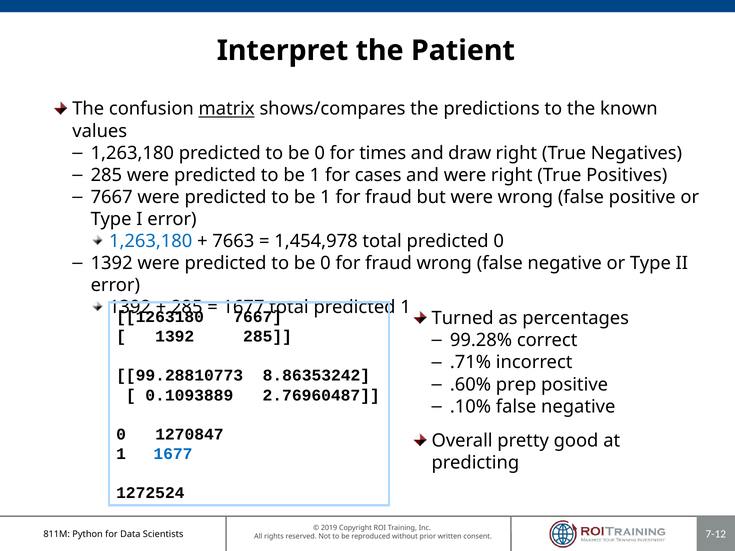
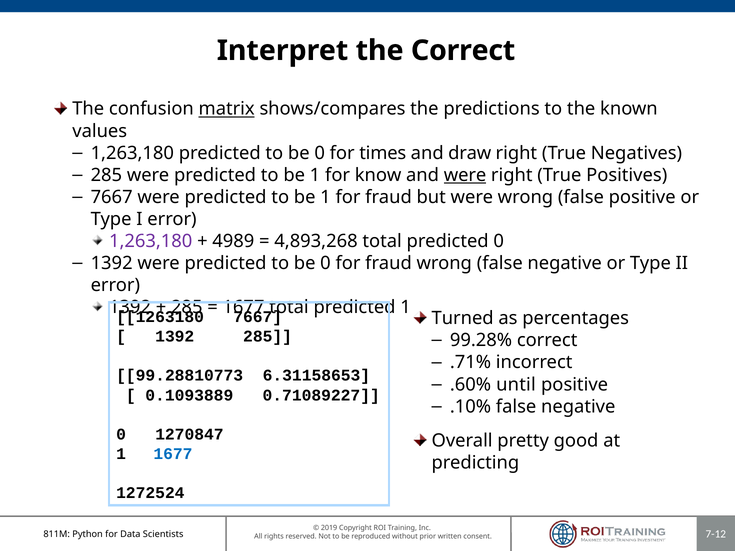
the Patient: Patient -> Correct (463, 51)
cases: cases -> know (378, 175)
were underline: none -> present (465, 175)
1,263,180 colour: blue -> purple (151, 241)
7663: 7663 -> 4989 (233, 241)
1,454,978: 1,454,978 -> 4,893,268 (316, 241)
8.86353242: 8.86353242 -> 6.31158653 (316, 376)
prep: prep -> until (516, 385)
2.76960487: 2.76960487 -> 0.71089227 (321, 395)
